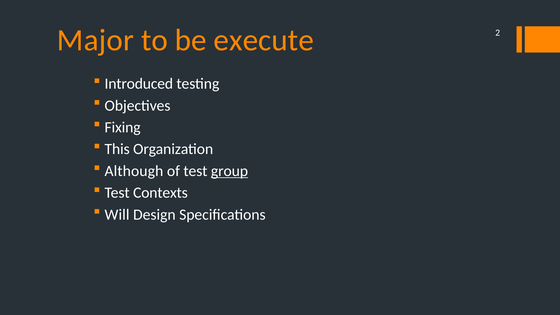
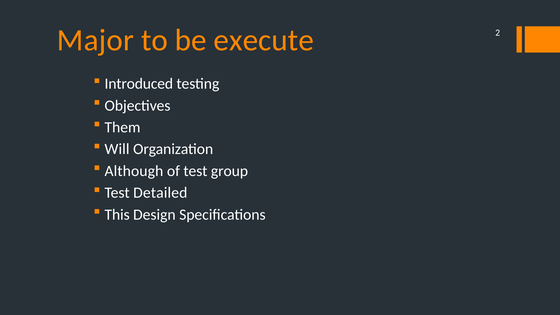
Fixing: Fixing -> Them (123, 127)
This: This -> Will (117, 149)
group underline: present -> none (229, 171)
Contexts: Contexts -> Detailed (160, 193)
Will: Will -> This (117, 215)
